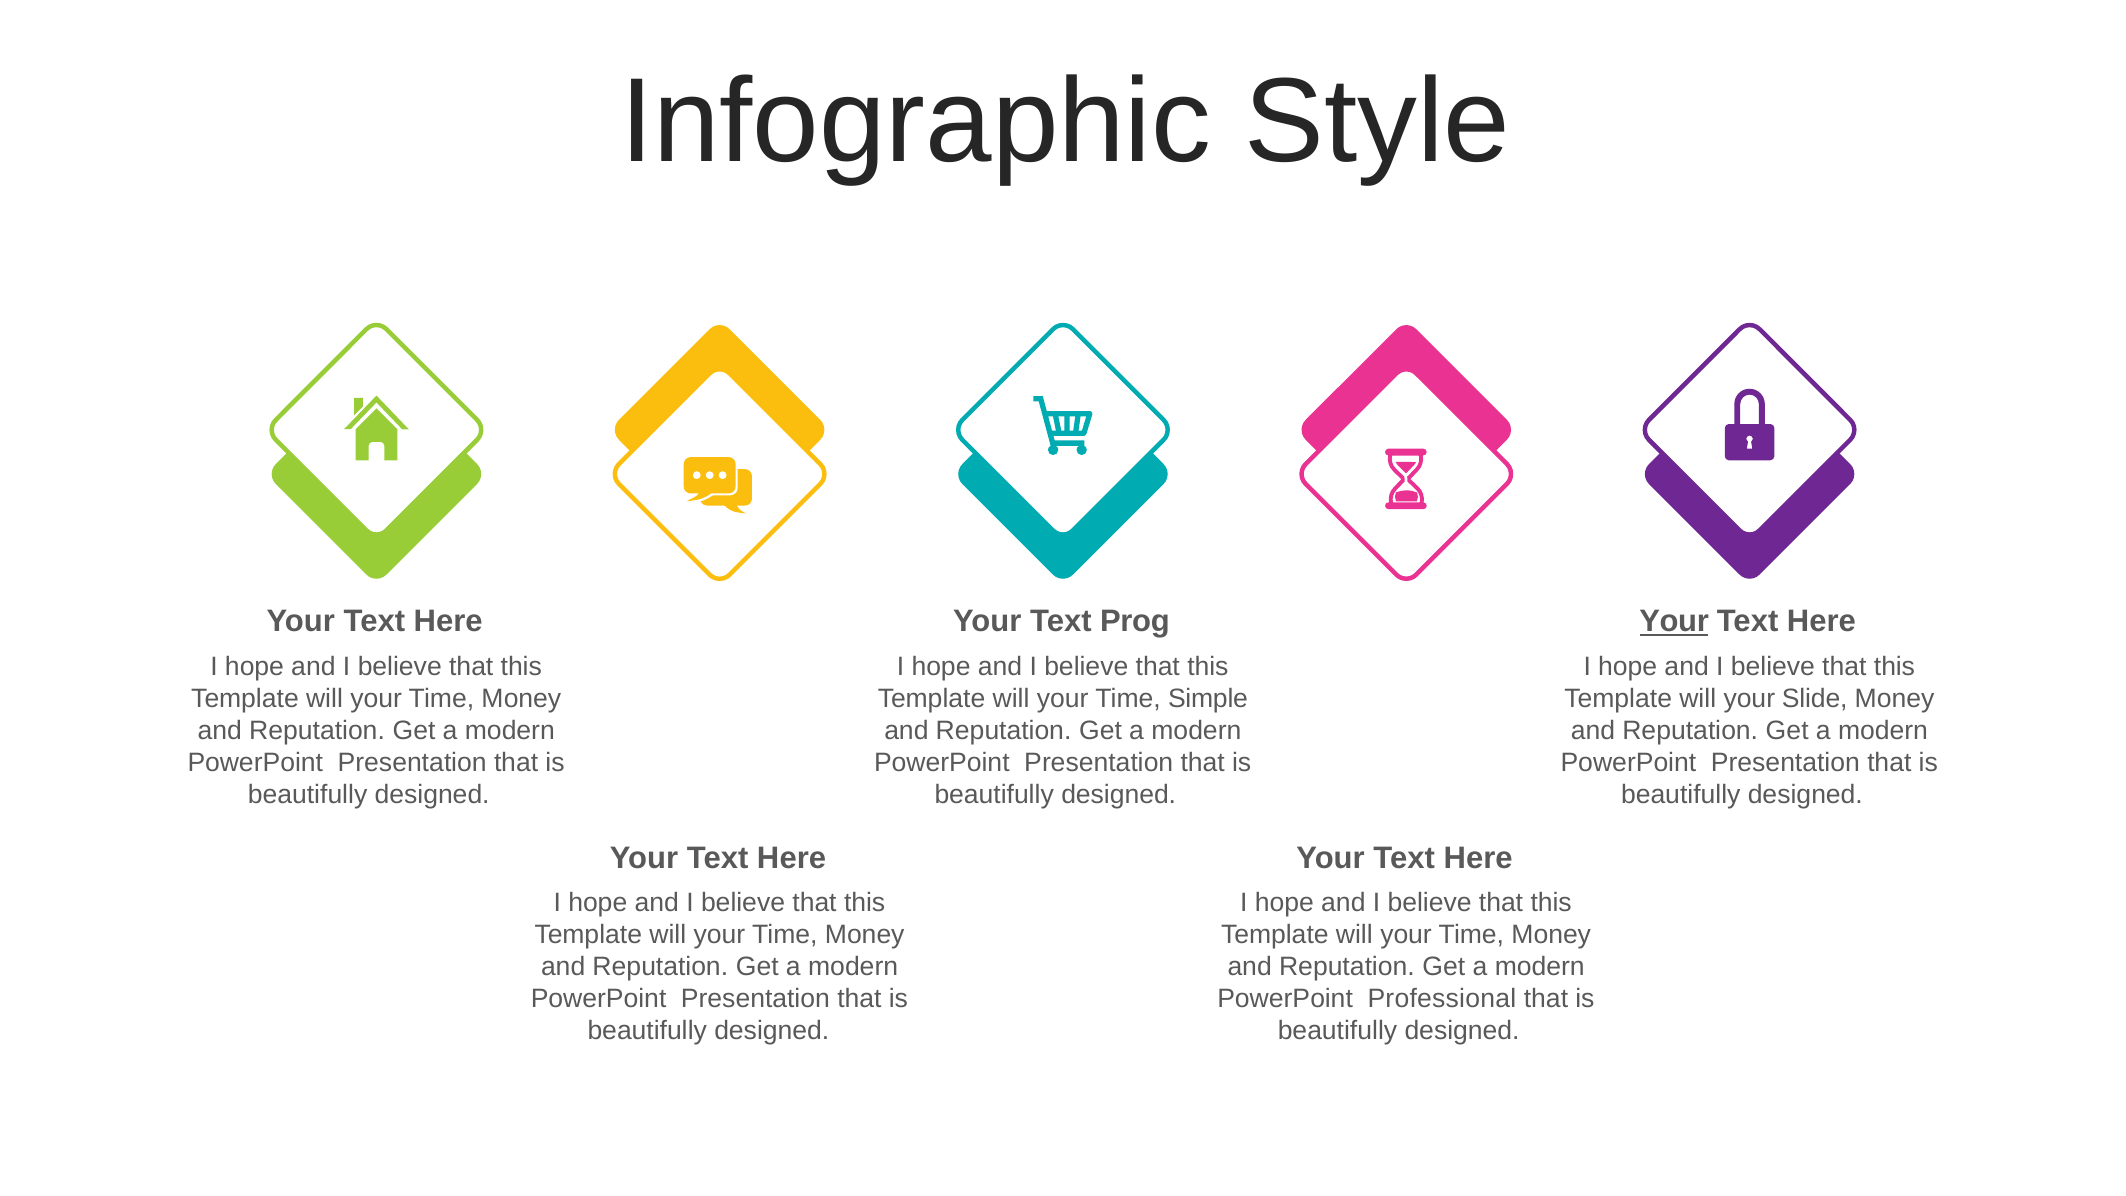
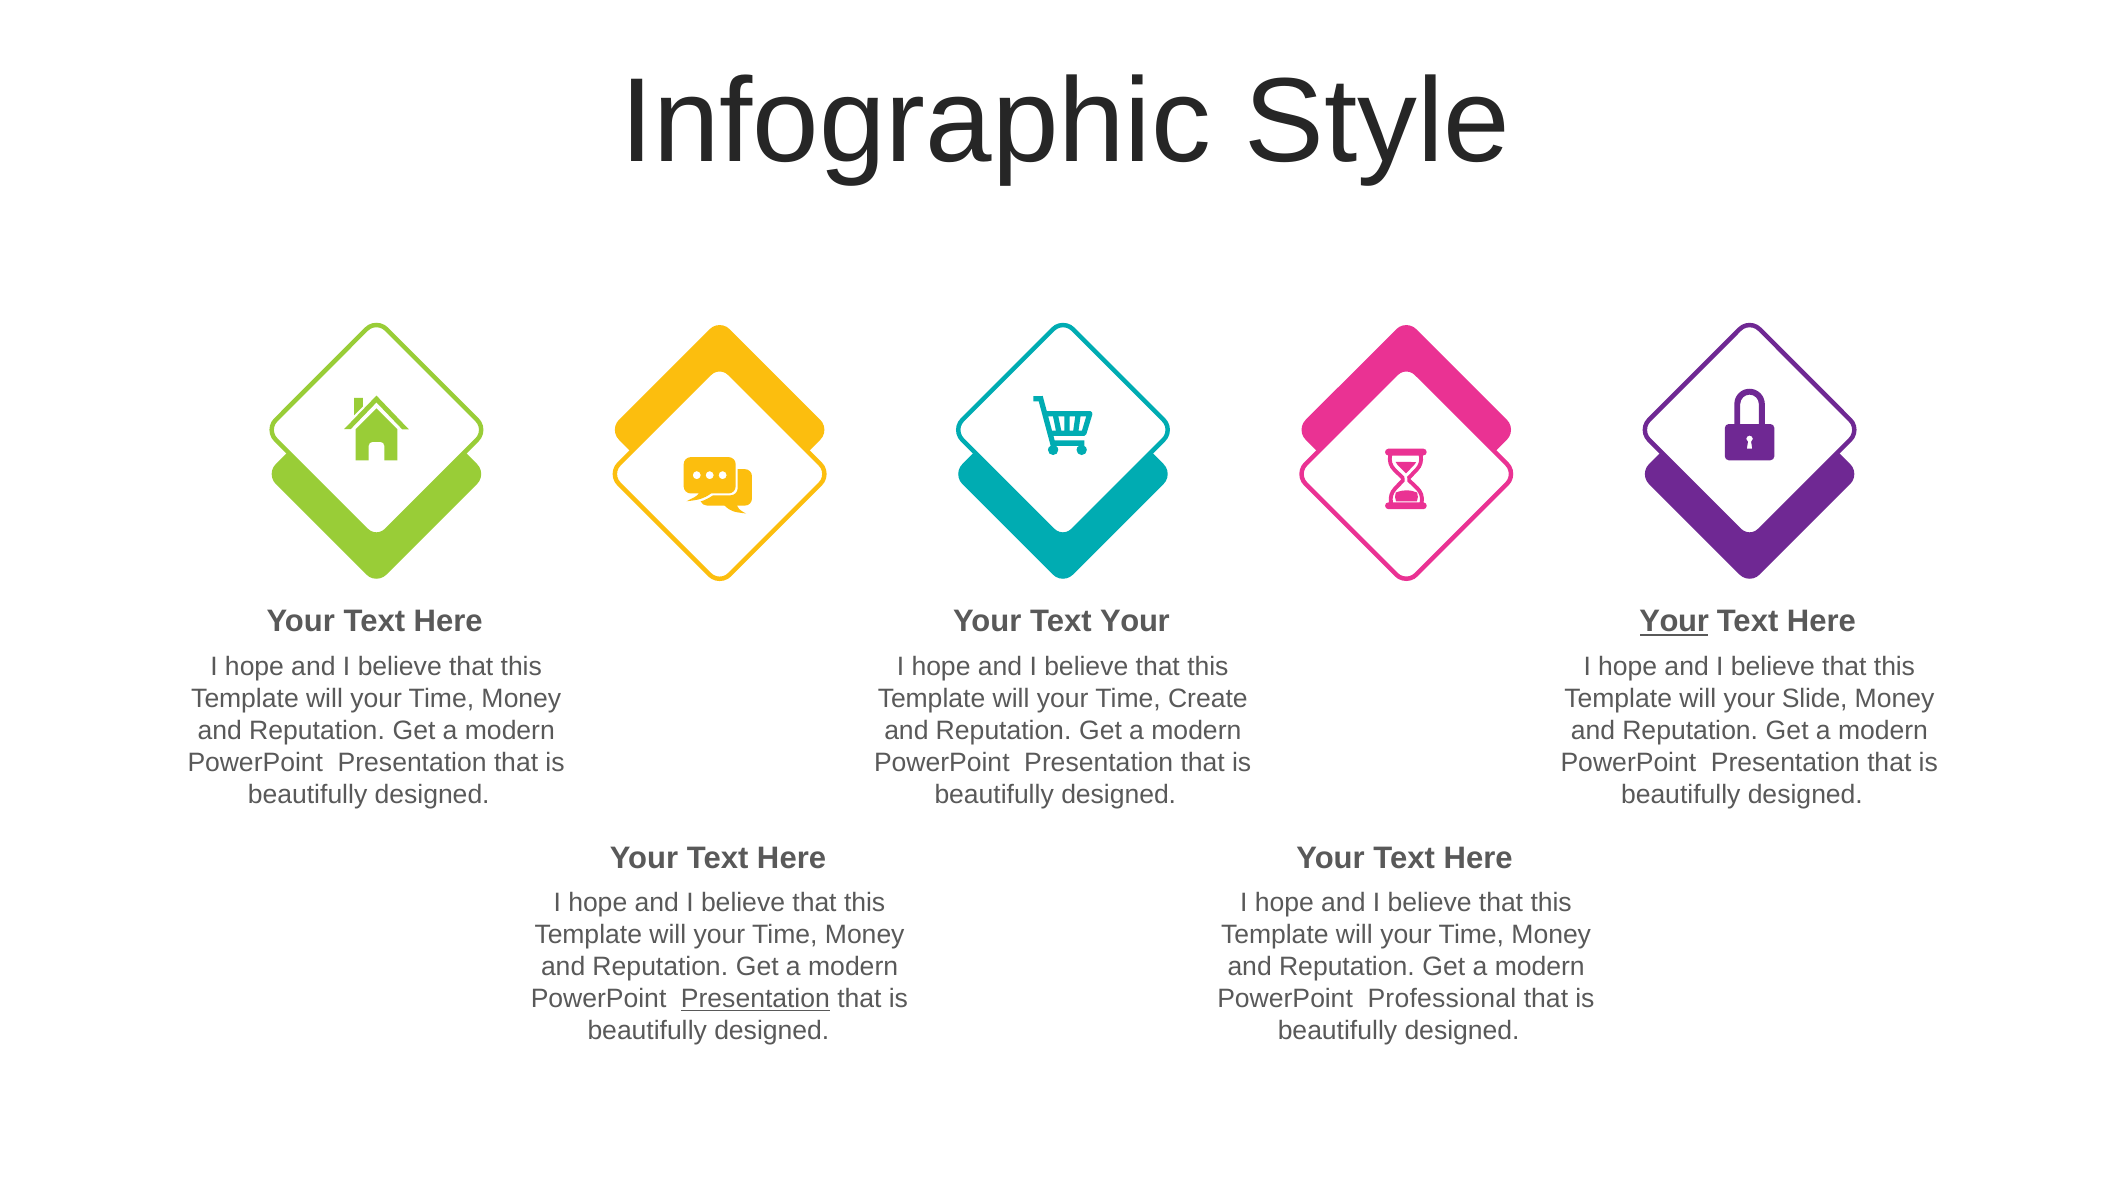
Text Prog: Prog -> Your (1135, 622)
Simple: Simple -> Create (1208, 699)
Presentation underline: none -> present (755, 999)
